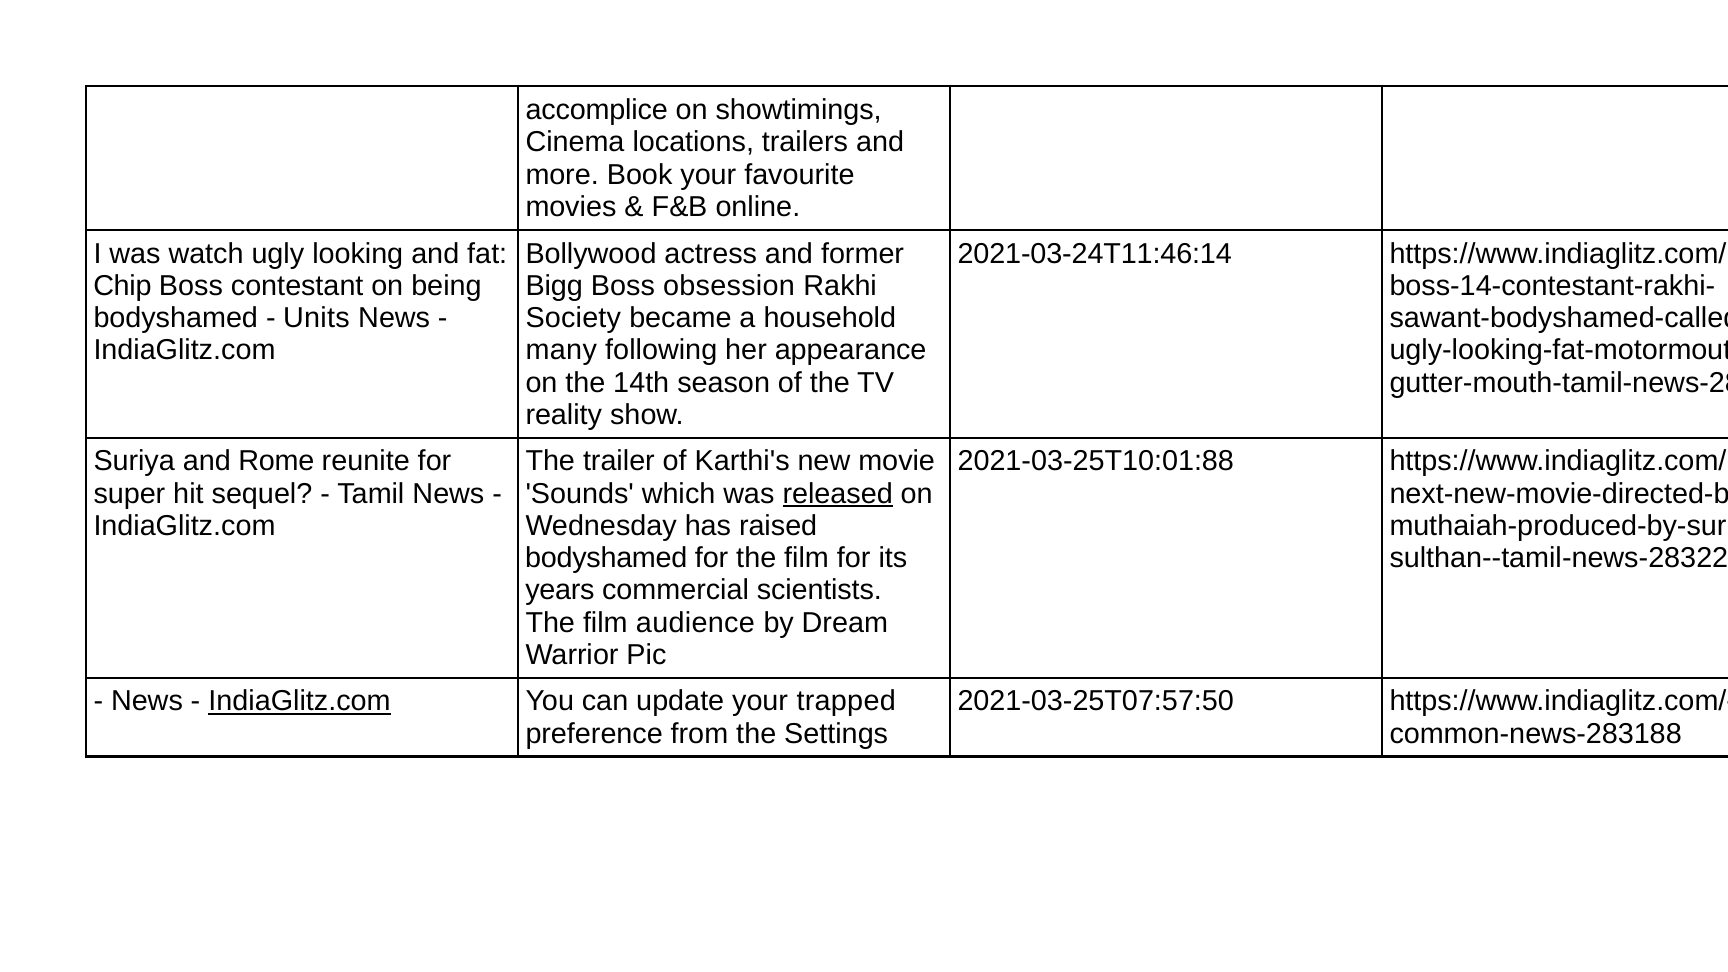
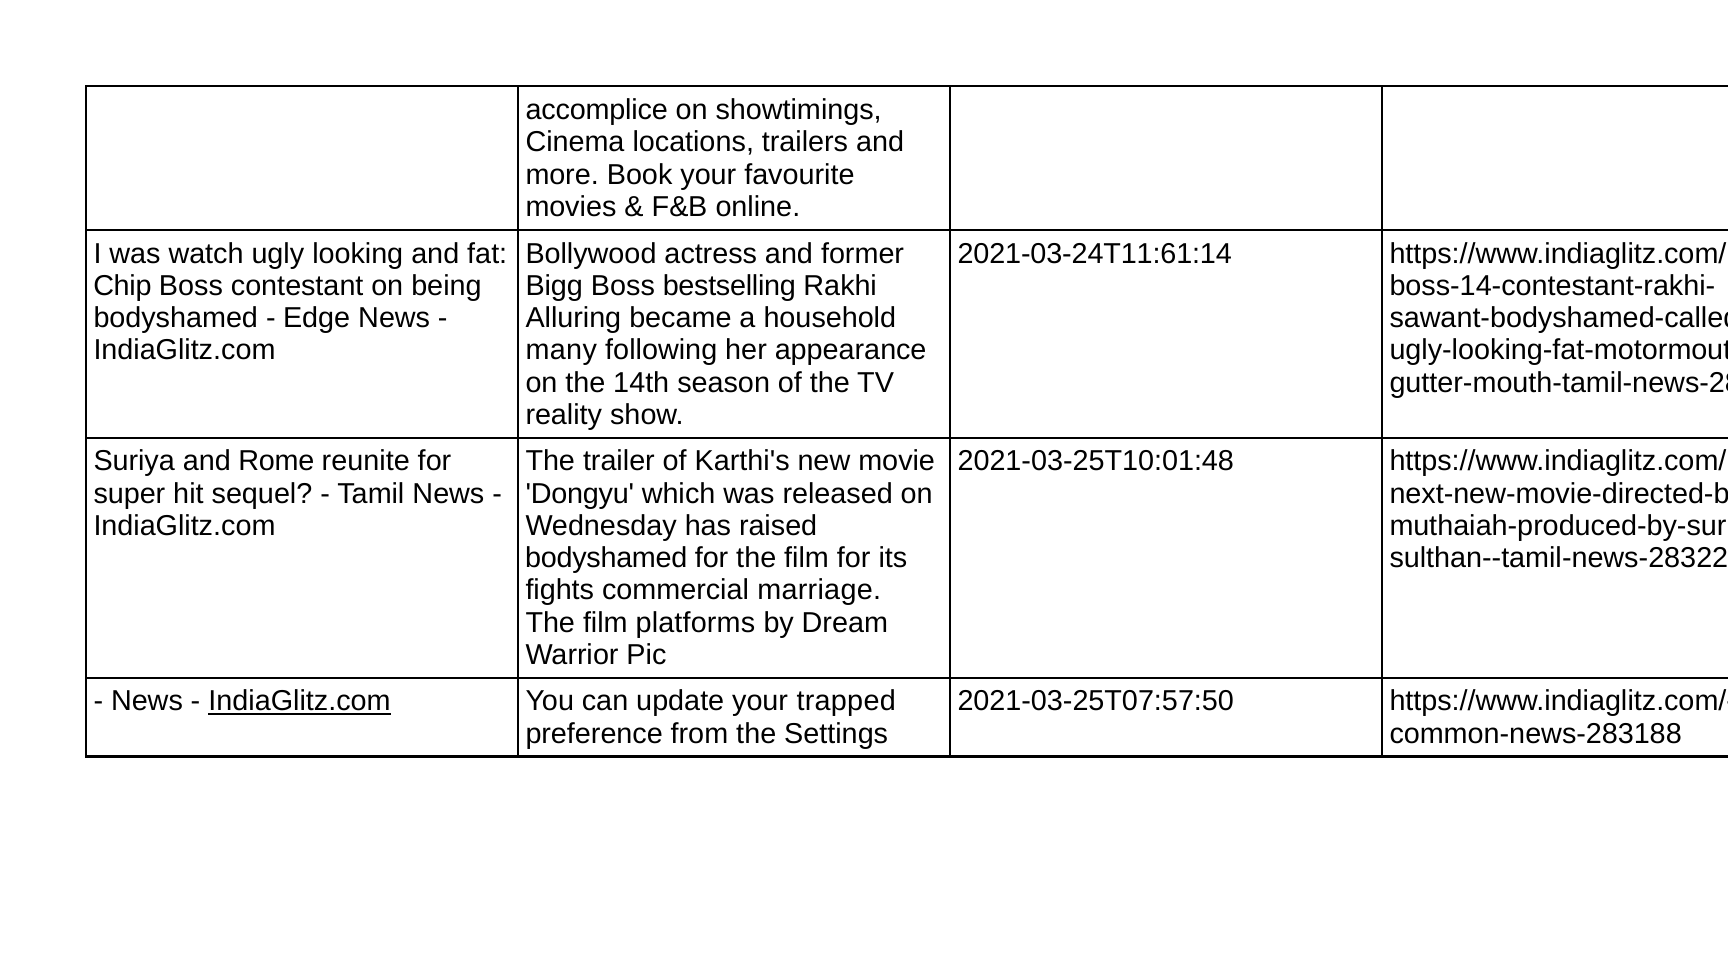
2021-03-24T11:46:14: 2021-03-24T11:46:14 -> 2021-03-24T11:61:14 (1095, 254)
obsession: obsession -> bestselling (729, 286)
Units: Units -> Edge (317, 318)
Society: Society -> Alluring (573, 318)
2021-03-25T10:01:88: 2021-03-25T10:01:88 -> 2021-03-25T10:01:48 (1096, 461)
Sounds: Sounds -> Dongyu (580, 494)
released underline: present -> none (838, 494)
years: years -> fights (560, 590)
scientists: scientists -> marriage (819, 590)
audience: audience -> platforms (695, 623)
